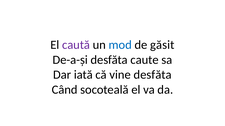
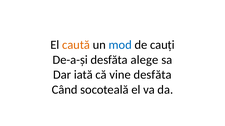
caută colour: purple -> orange (76, 45)
găsit: găsit -> cauți (162, 45)
caute: caute -> alege (144, 60)
